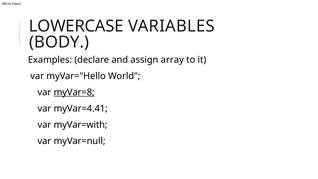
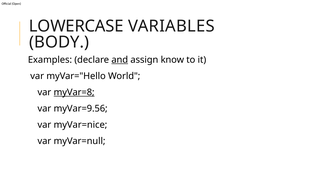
and underline: none -> present (120, 60)
array: array -> know (172, 60)
myVar=4.41: myVar=4.41 -> myVar=9.56 (81, 108)
myVar=with: myVar=with -> myVar=nice (80, 125)
